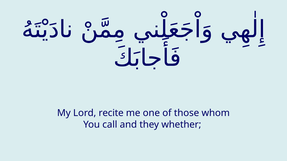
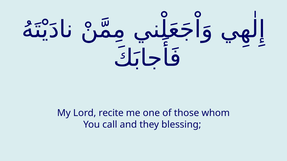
whether: whether -> blessing (181, 125)
